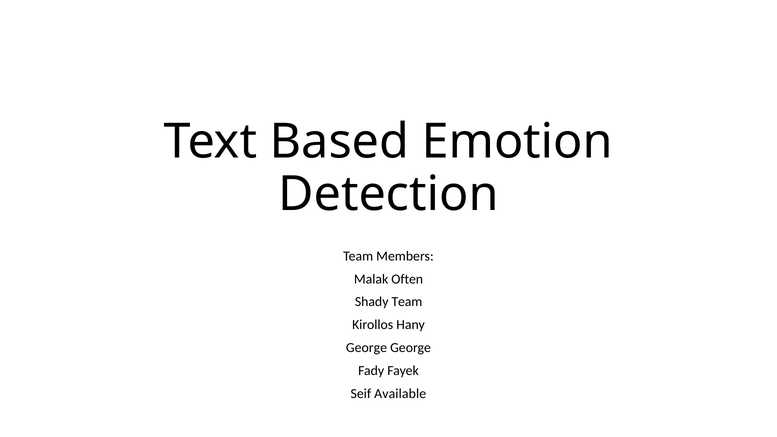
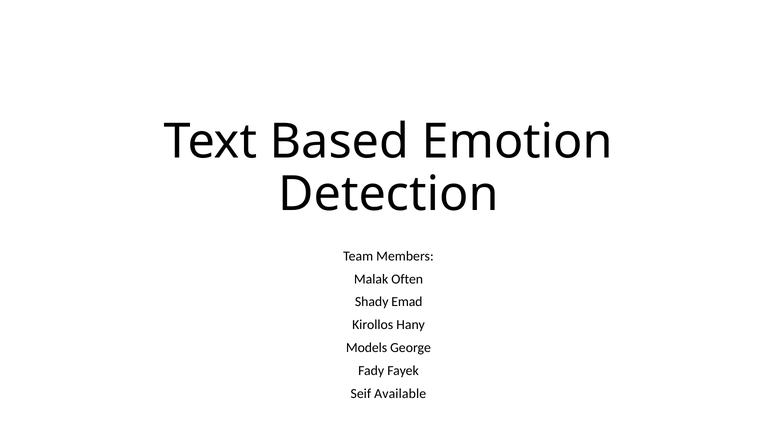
Shady Team: Team -> Emad (407, 302)
George: George -> Models (367, 348)
